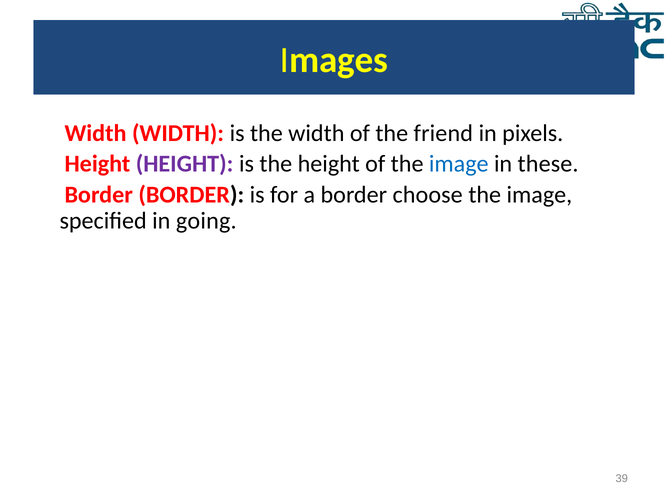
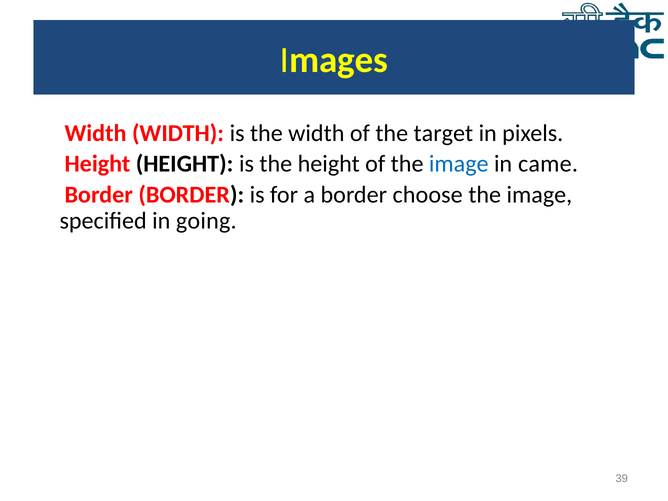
friend: friend -> target (443, 133)
HEIGHT colour: purple -> black (185, 164)
these: these -> came (548, 164)
